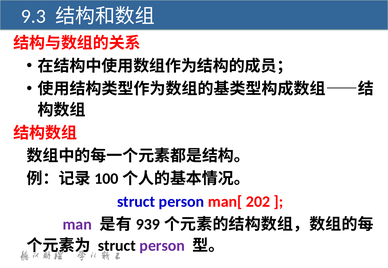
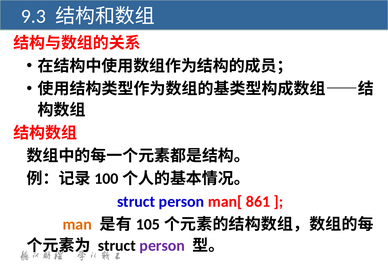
202: 202 -> 861 (258, 202)
man colour: purple -> orange (77, 225)
939: 939 -> 105 (148, 225)
